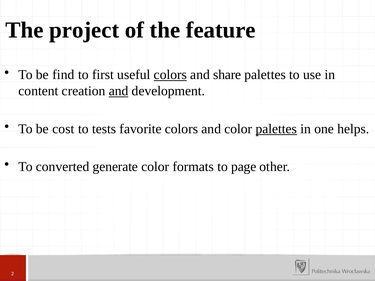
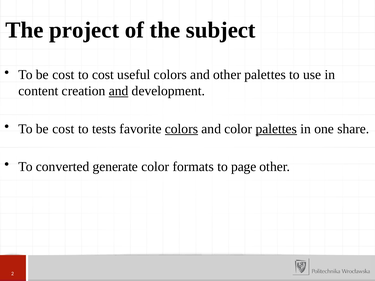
feature: feature -> subject (221, 30)
find: find -> cost (63, 75)
to first: first -> cost (103, 75)
colors underline: present -> none (170, 75)
and share: share -> other (227, 75)
colors underline: none -> present (182, 129)
helps: helps -> share (353, 129)
